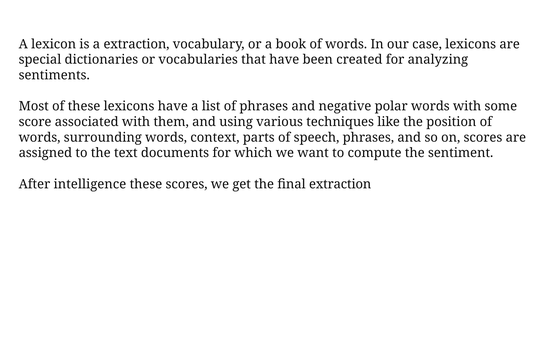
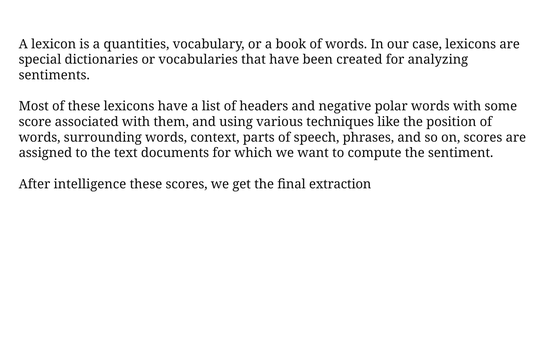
a extraction: extraction -> quantities (136, 44)
of phrases: phrases -> headers (264, 106)
